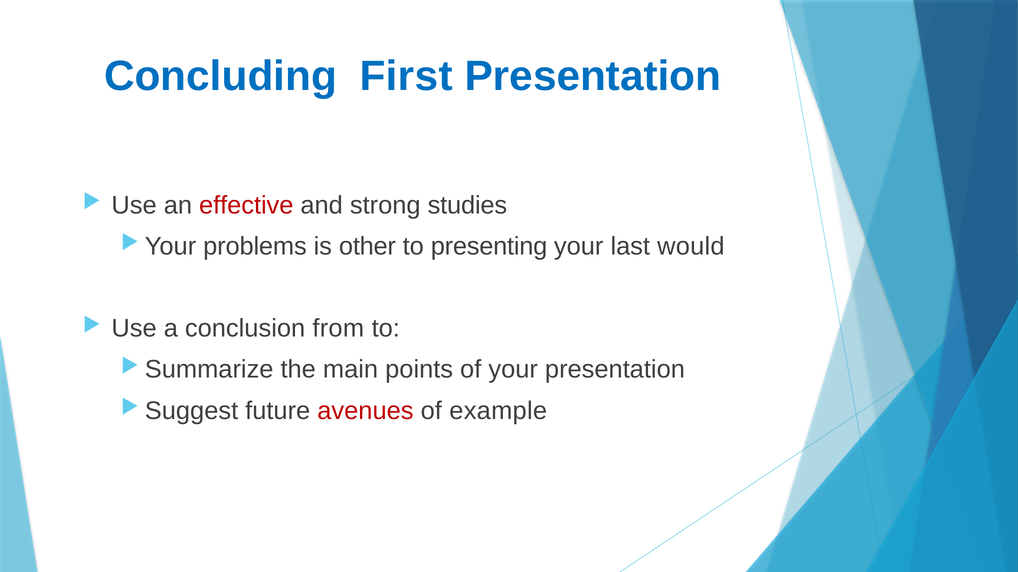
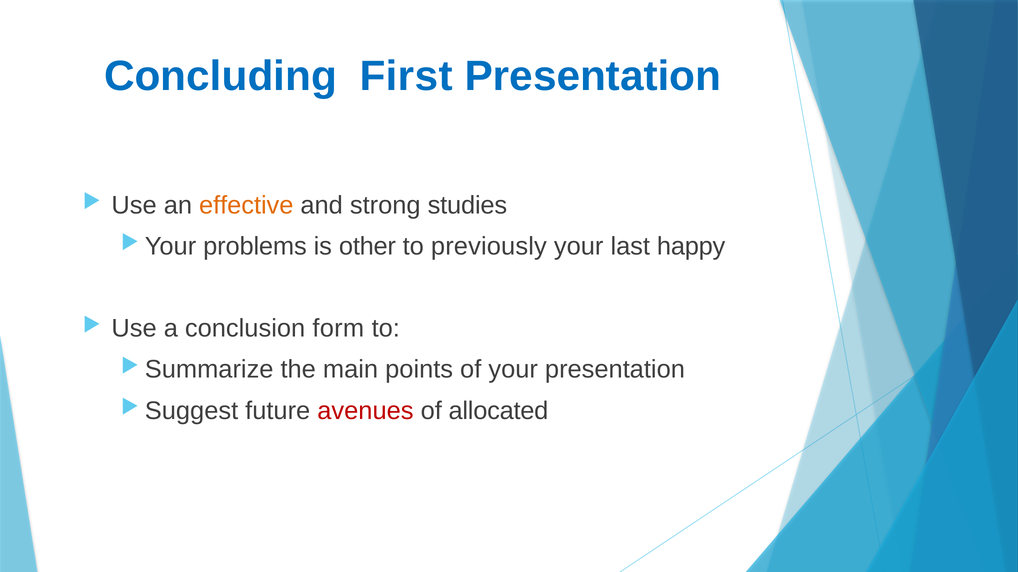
effective colour: red -> orange (246, 205)
presenting: presenting -> previously (489, 247)
would: would -> happy (691, 247)
from: from -> form (338, 329)
example: example -> allocated (498, 411)
